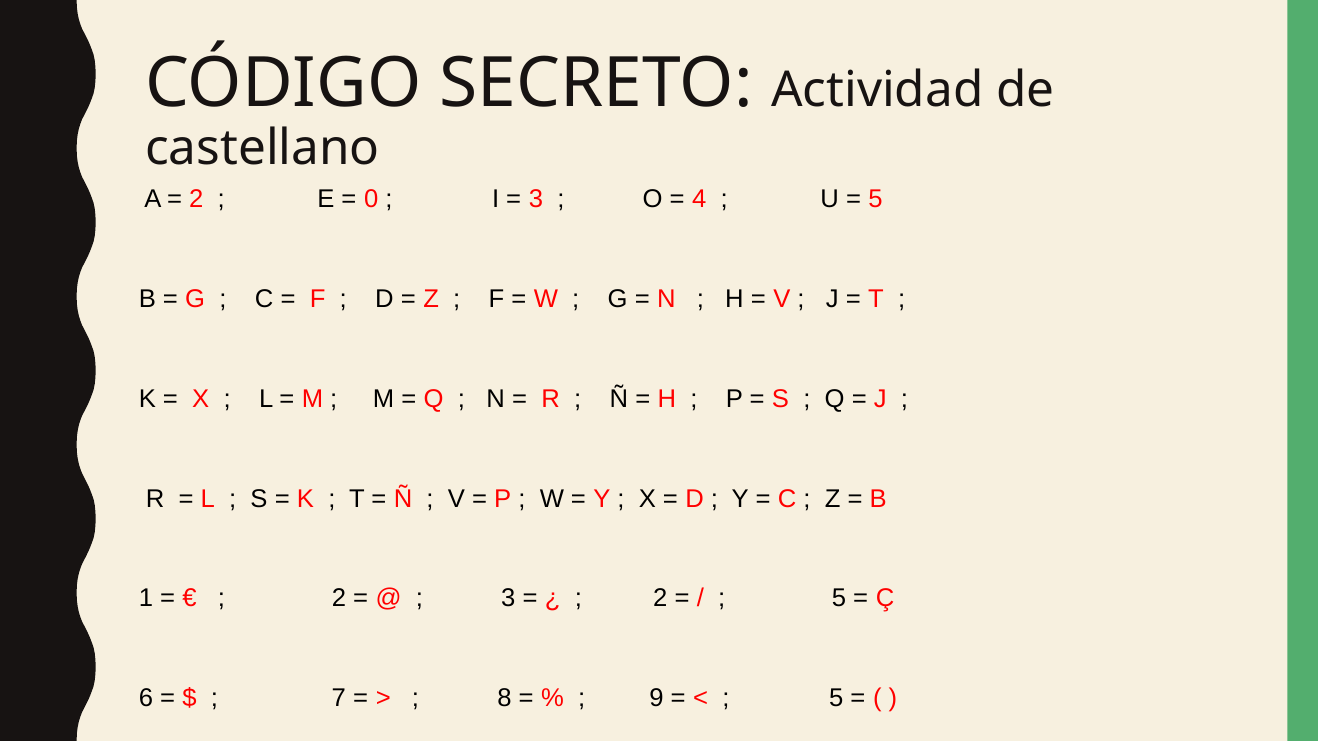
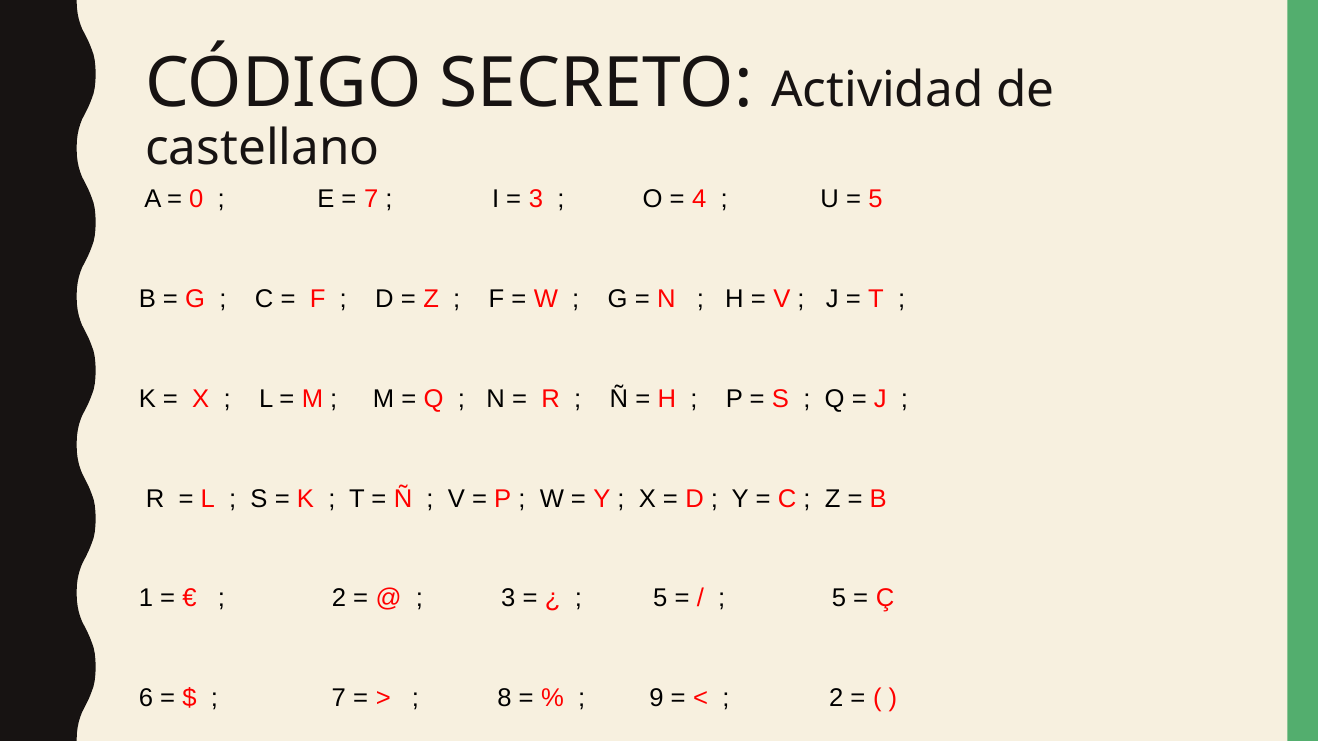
2: 2 -> 0 (196, 199)
0: 0 -> 7 (371, 199)
2: 2 -> 5 (660, 599)
5: 5 -> 2 (836, 699)
